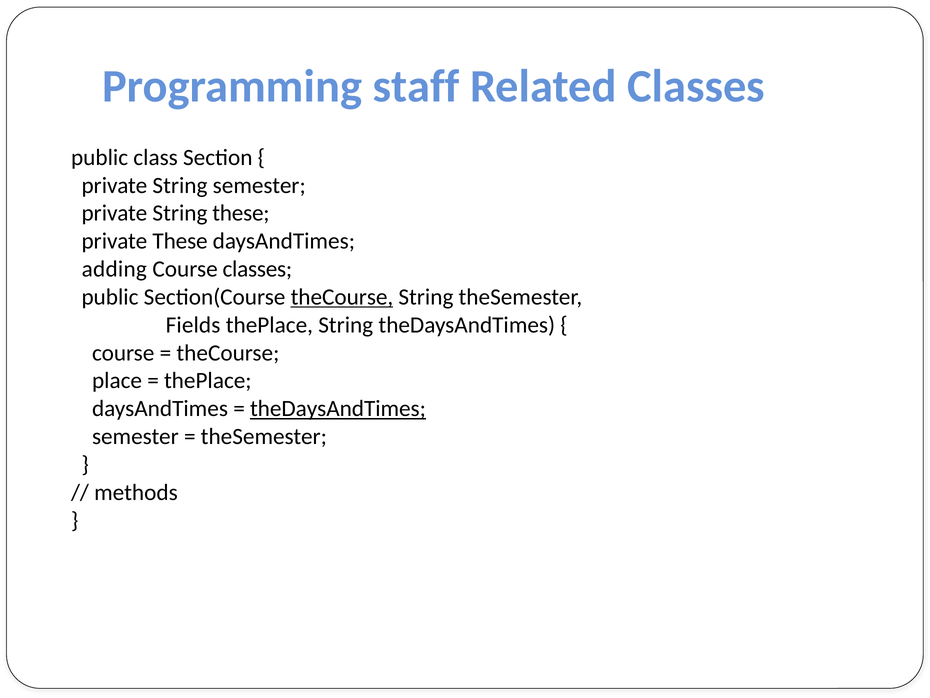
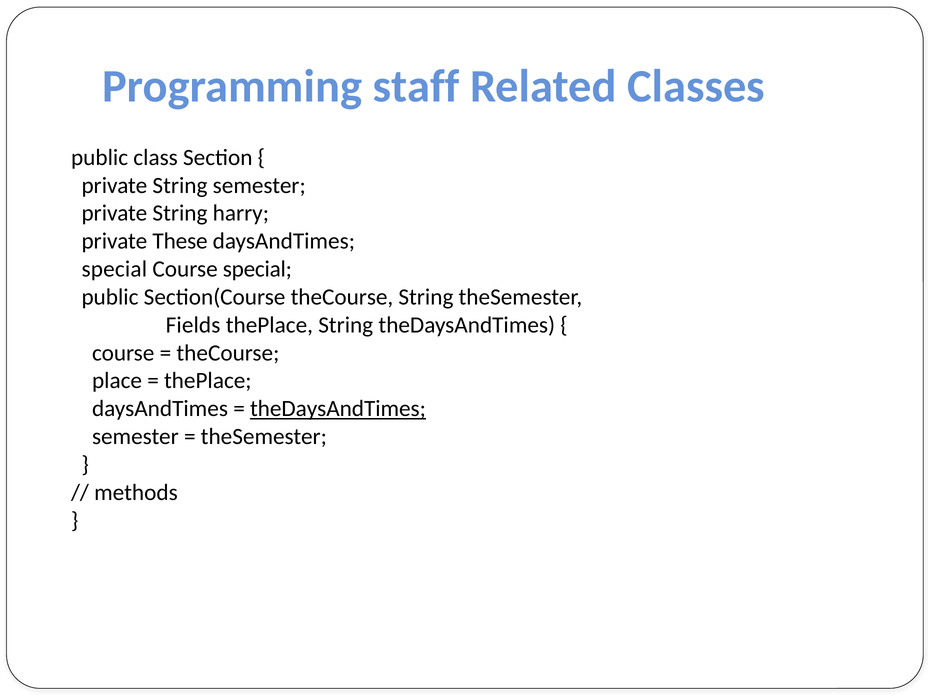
String these: these -> harry (241, 213)
adding: adding -> special (114, 269)
Course classes: classes -> special (257, 269)
theCourse underline: present -> none (342, 297)
